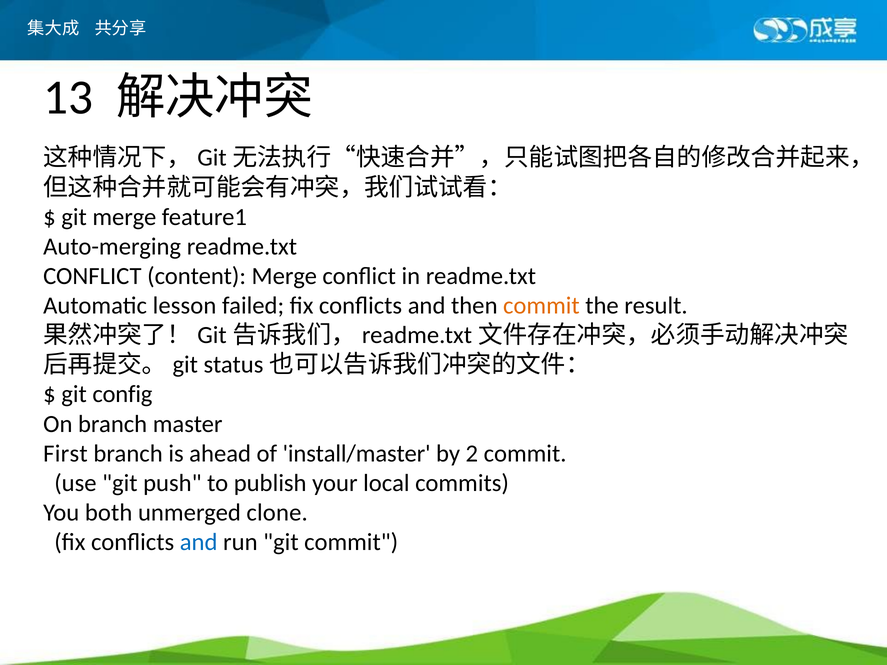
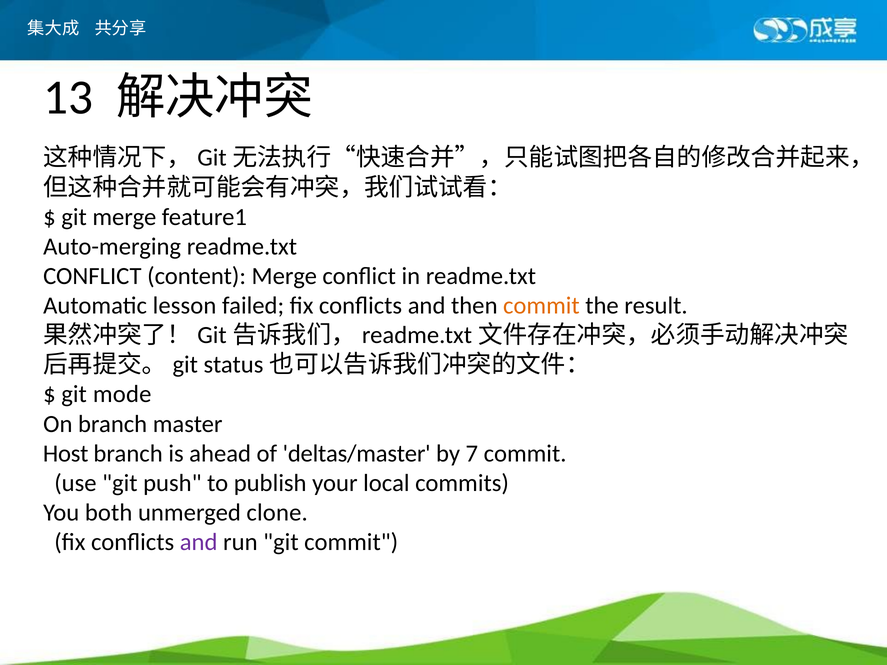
config: config -> mode (122, 395)
First: First -> Host (66, 454)
install/master: install/master -> deltas/master (357, 454)
2: 2 -> 7 (472, 454)
and colour: blue -> purple (199, 542)
